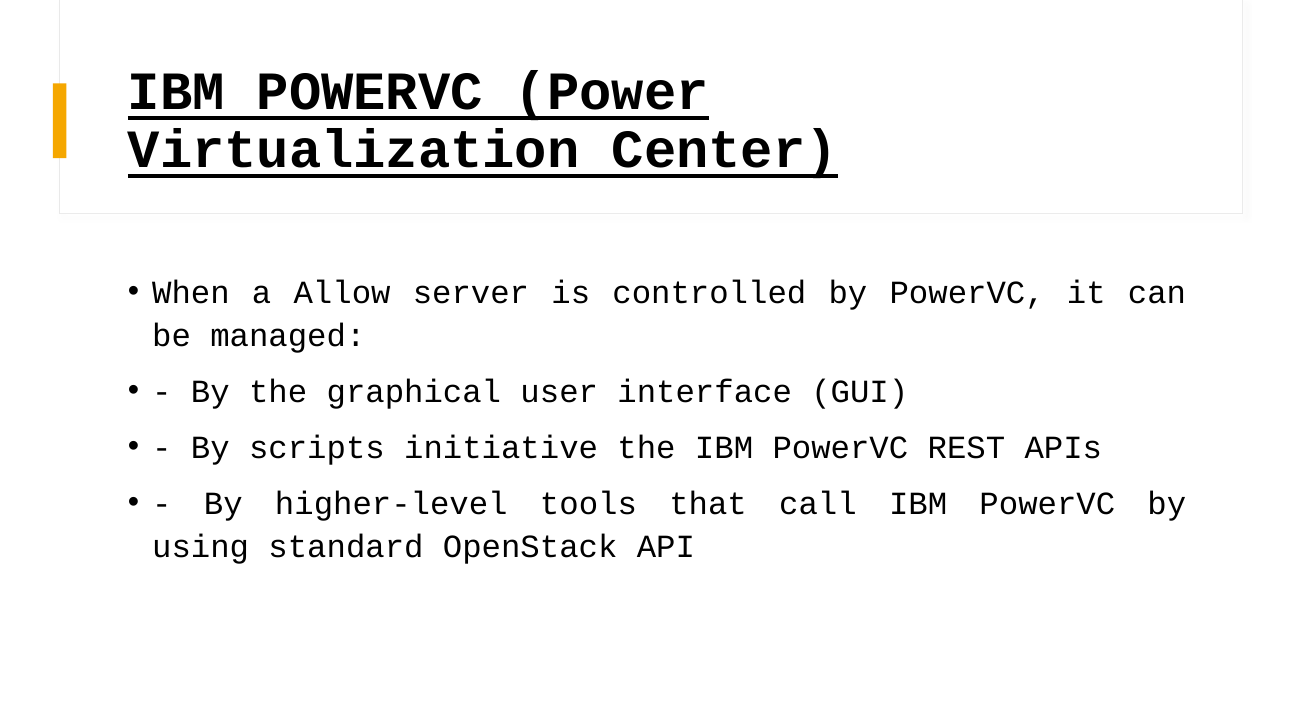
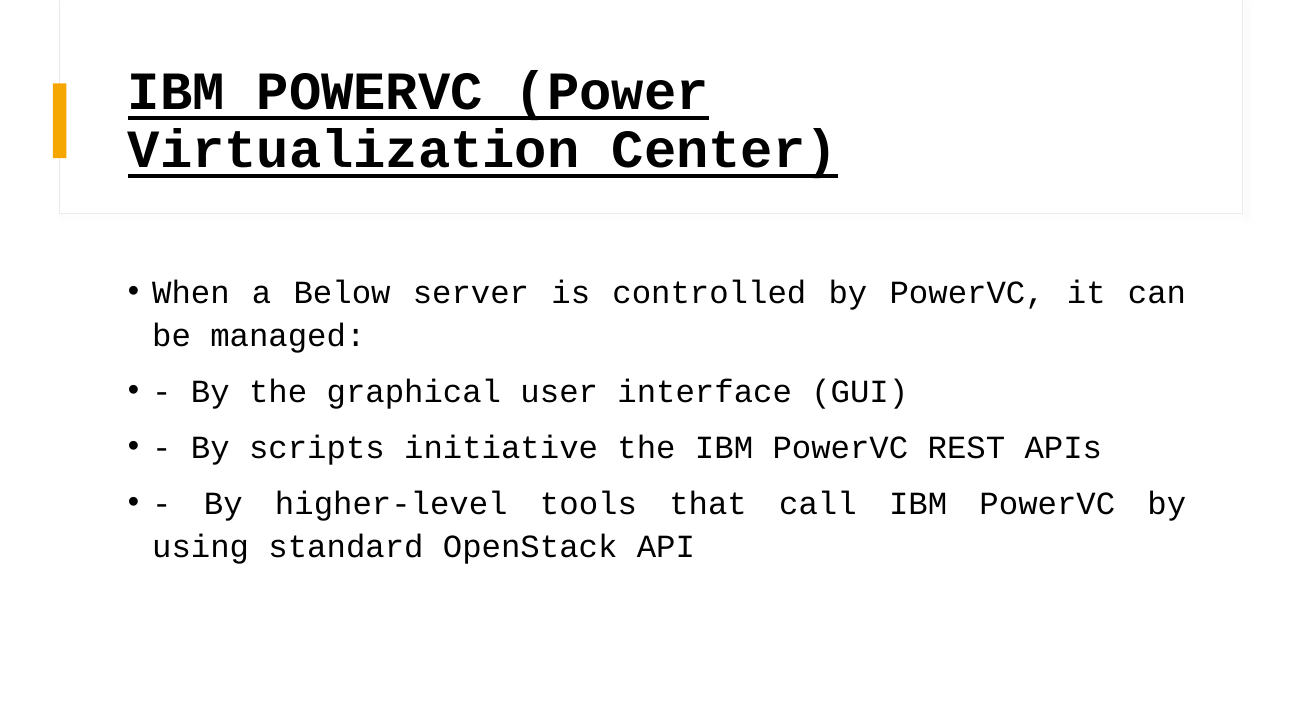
Allow: Allow -> Below (342, 293)
